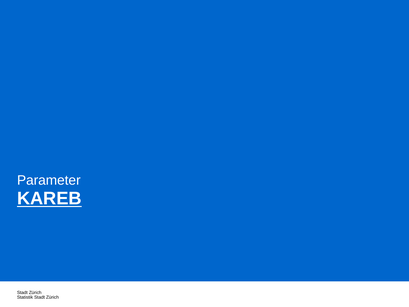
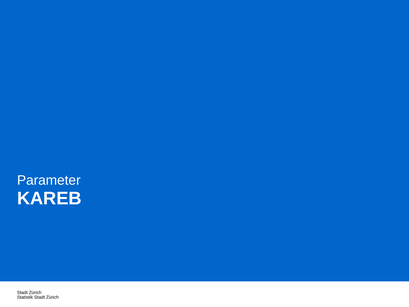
KAREB underline: present -> none (49, 198)
